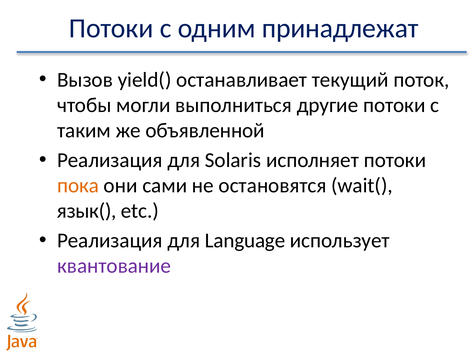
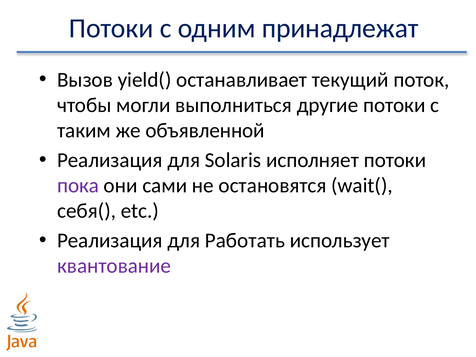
пока colour: orange -> purple (78, 186)
язык(: язык( -> себя( (87, 211)
Language: Language -> Работать (245, 241)
